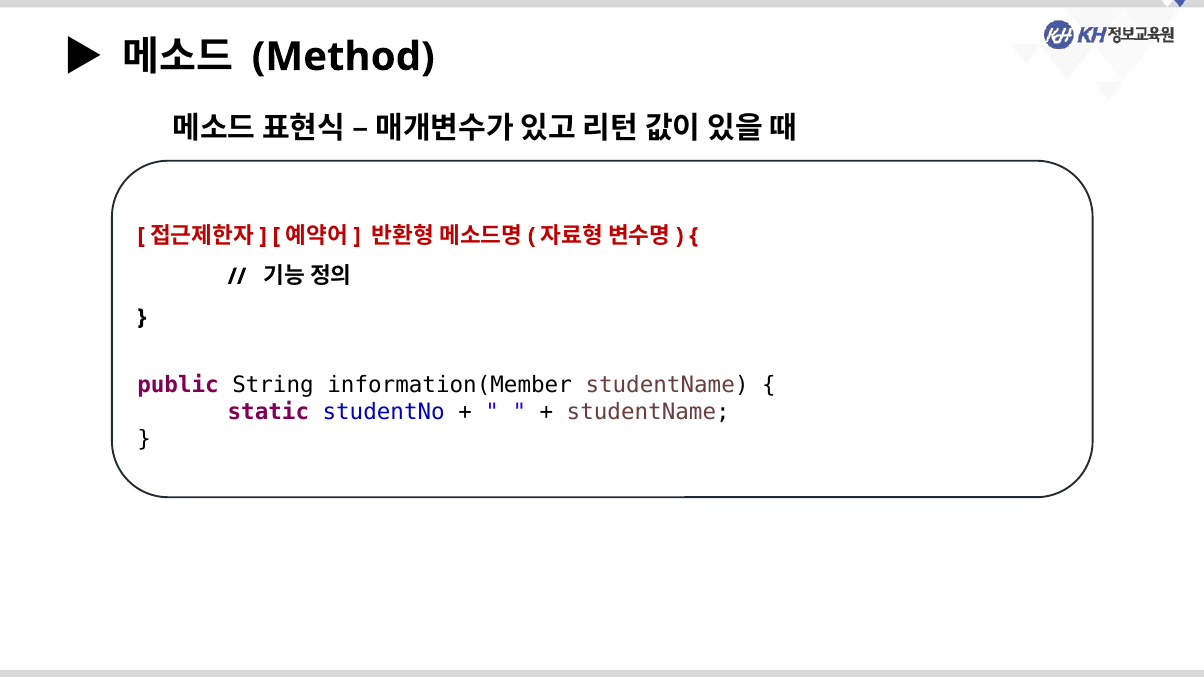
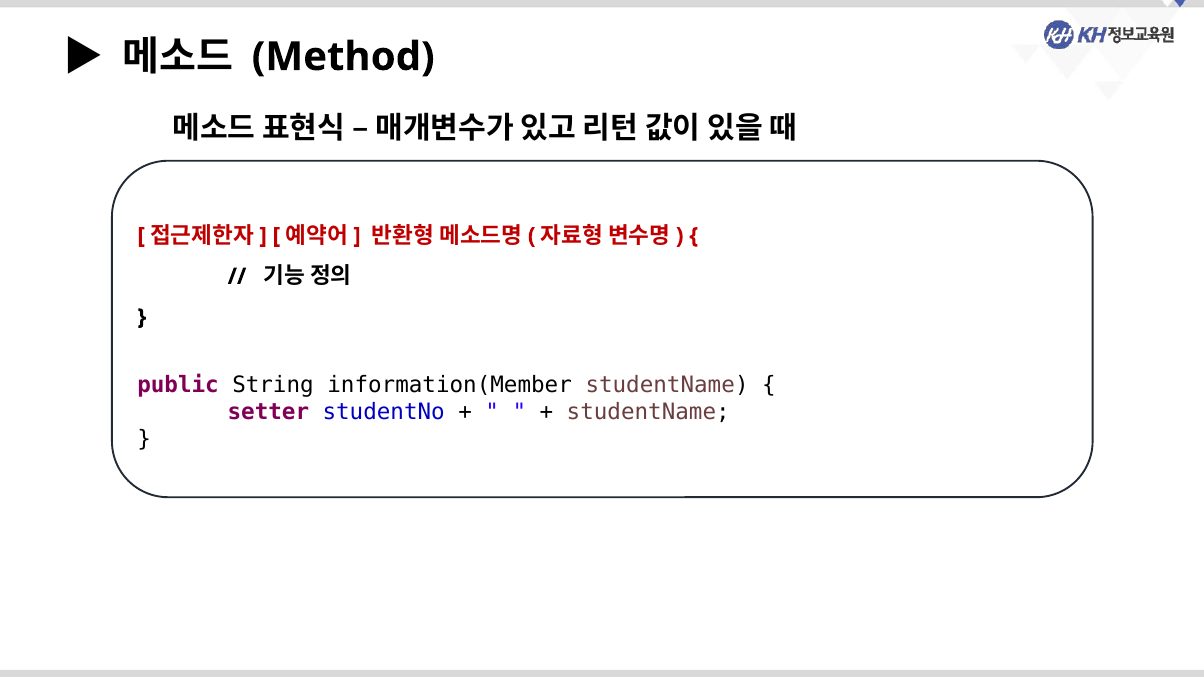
static: static -> setter (268, 412)
